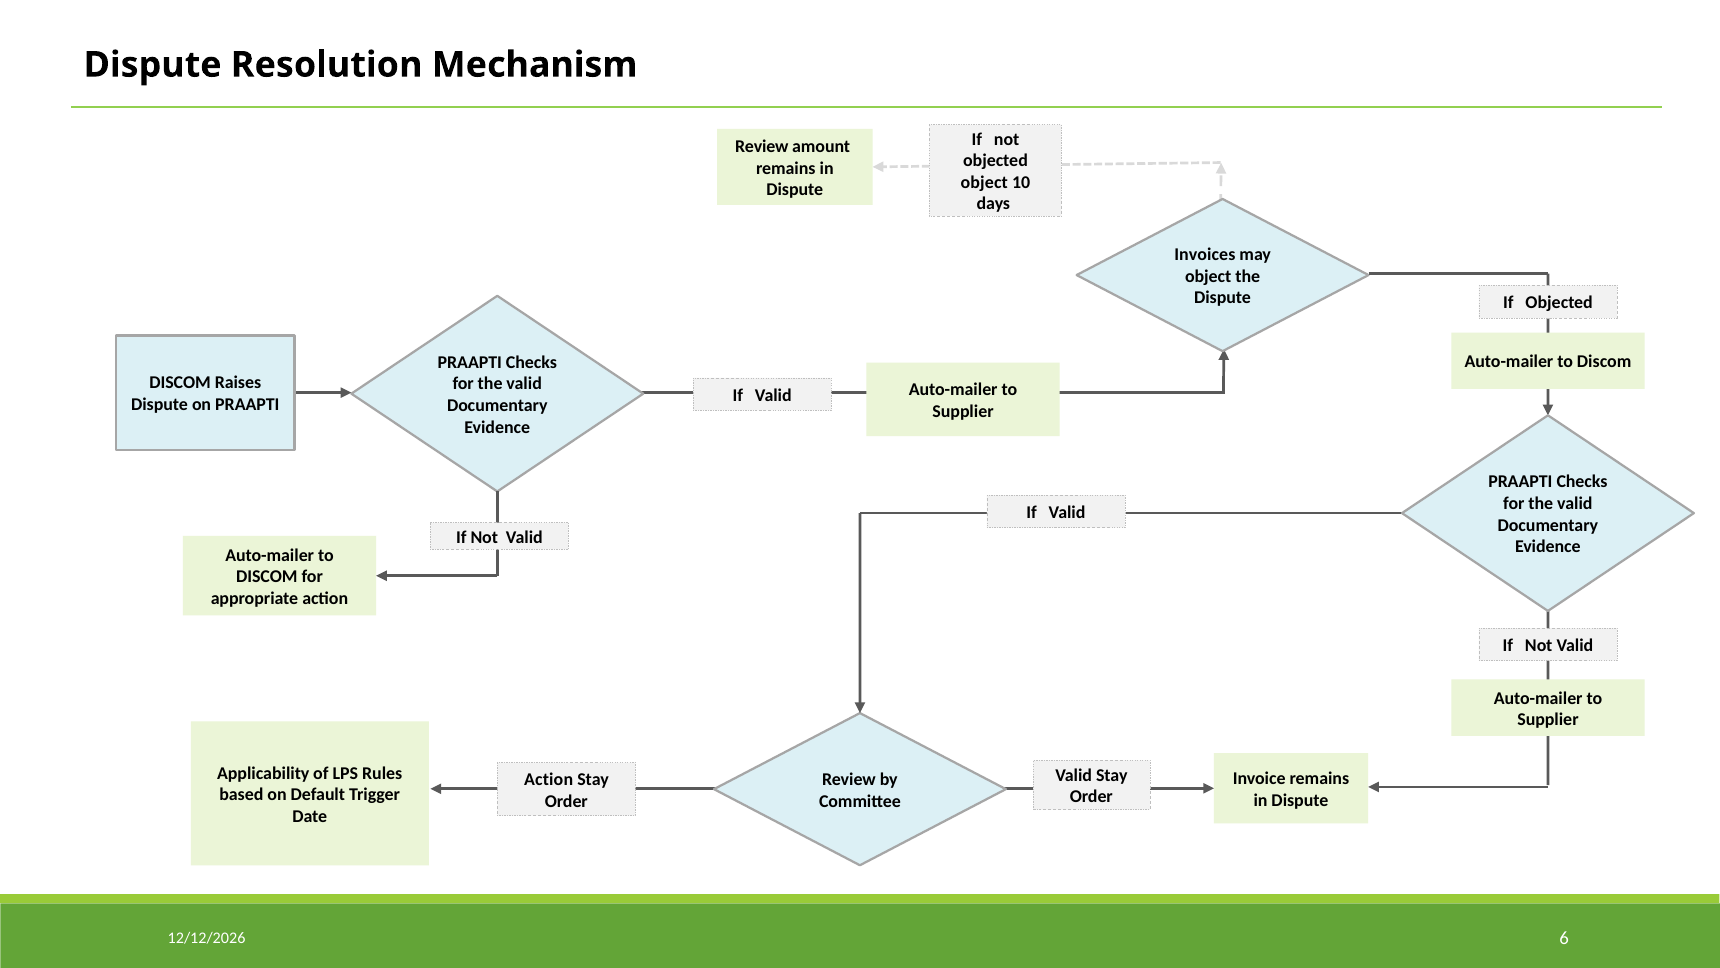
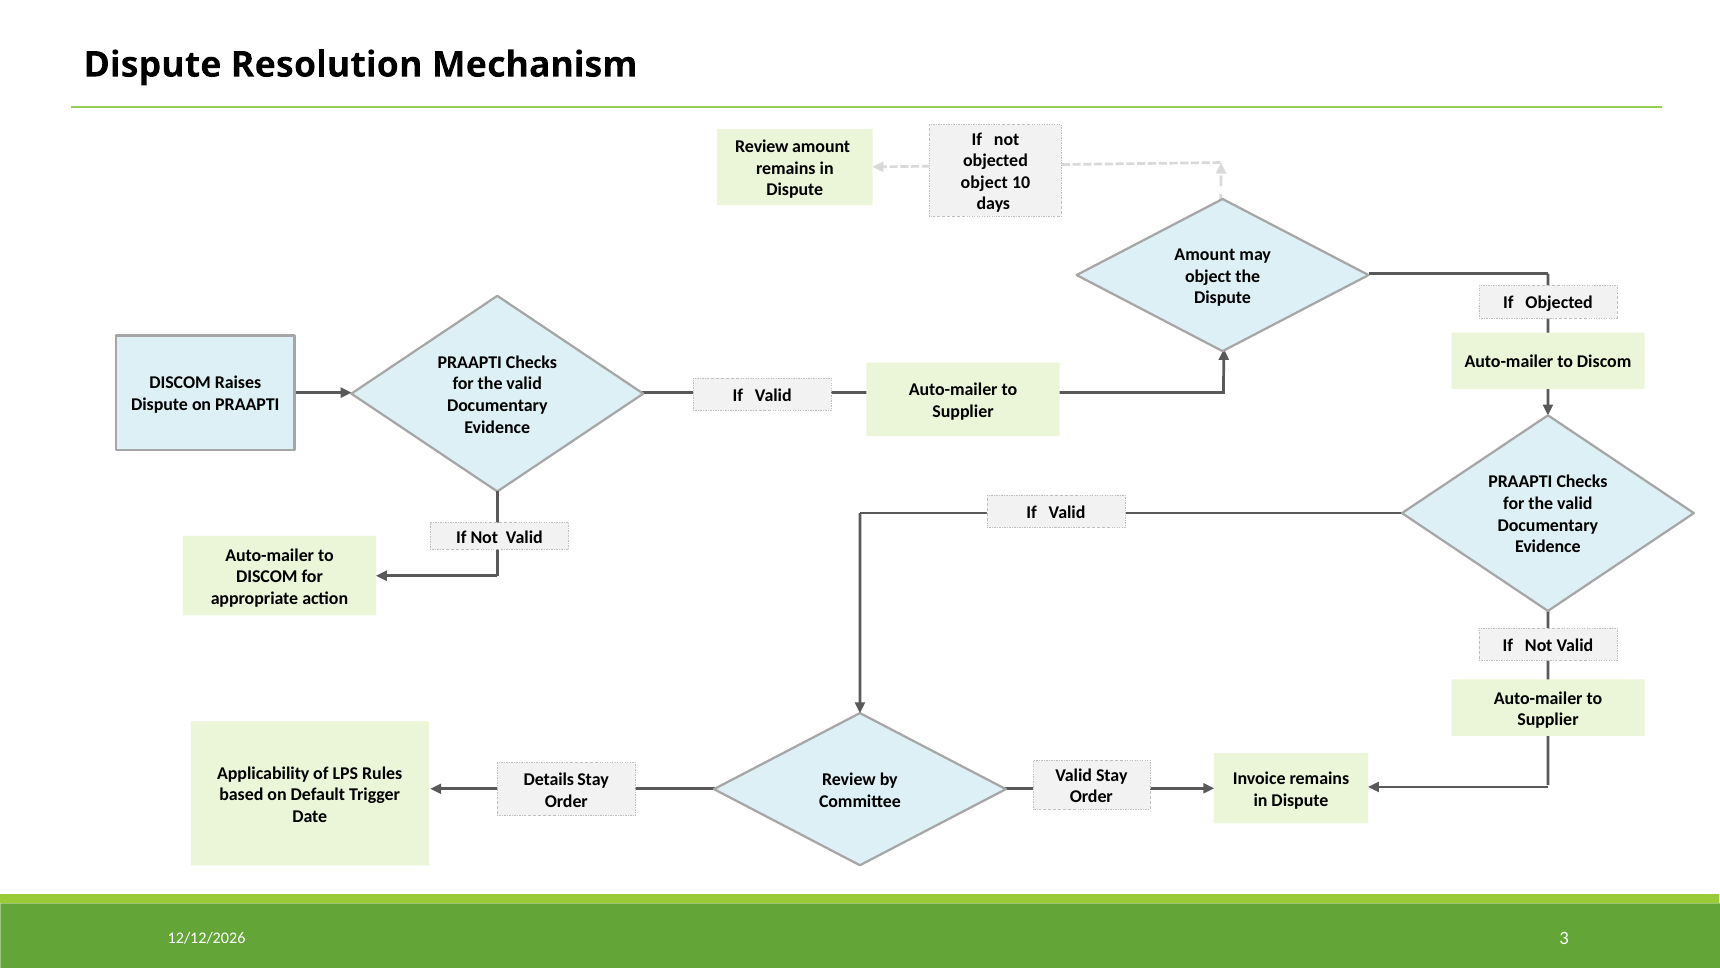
Invoices: Invoices -> Amount (1205, 255)
Action: Action -> Details (549, 779)
6: 6 -> 3 (1564, 938)
